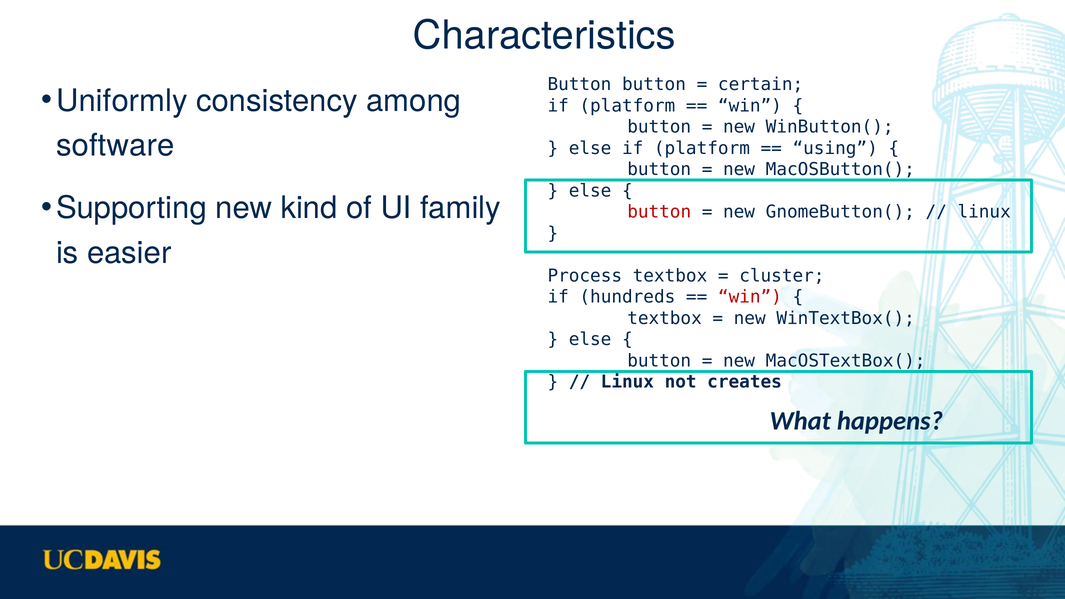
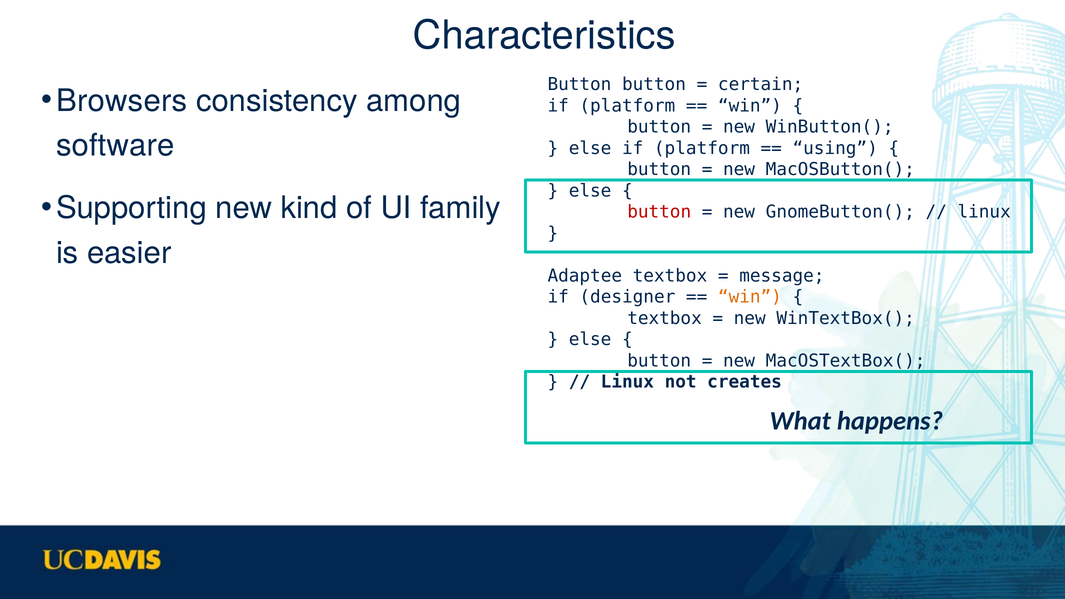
Uniformly: Uniformly -> Browsers (122, 101)
Process: Process -> Adaptee (585, 276)
cluster: cluster -> message (782, 276)
hundreds: hundreds -> designer (627, 297)
win colour: red -> orange (750, 297)
